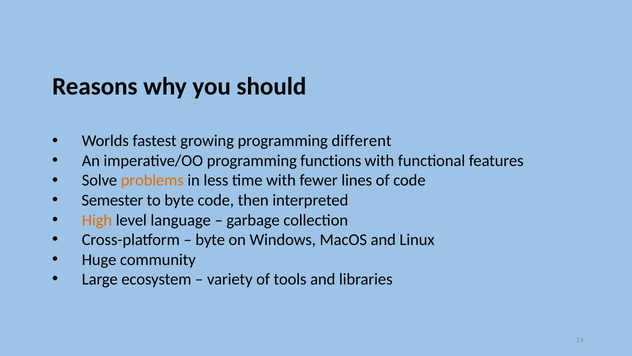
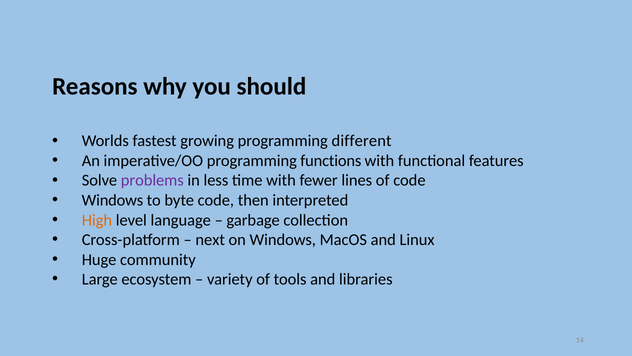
problems colour: orange -> purple (152, 180)
Semester: Semester -> Windows (112, 200)
byte: byte -> next (210, 240)
